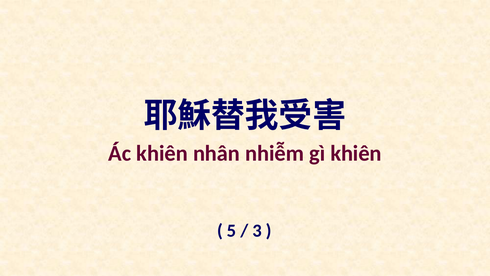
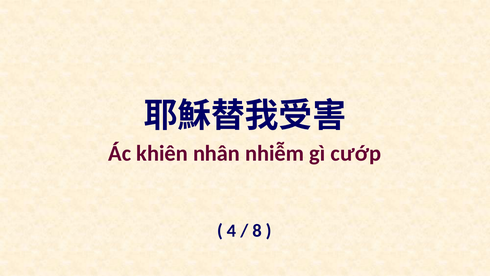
gì khiên: khiên -> cướp (356, 153)
5: 5 -> 4 (232, 231)
3: 3 -> 8 (257, 231)
